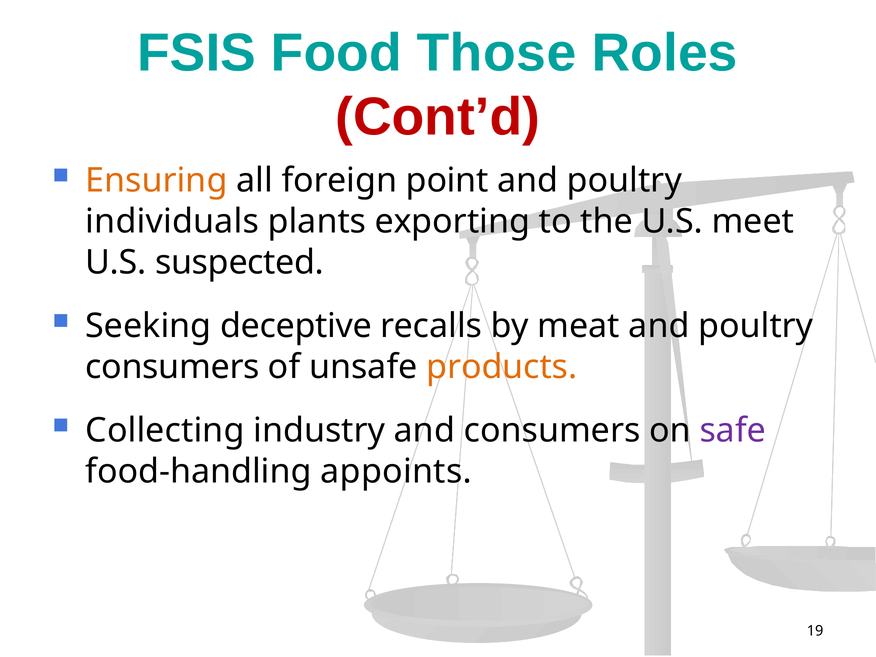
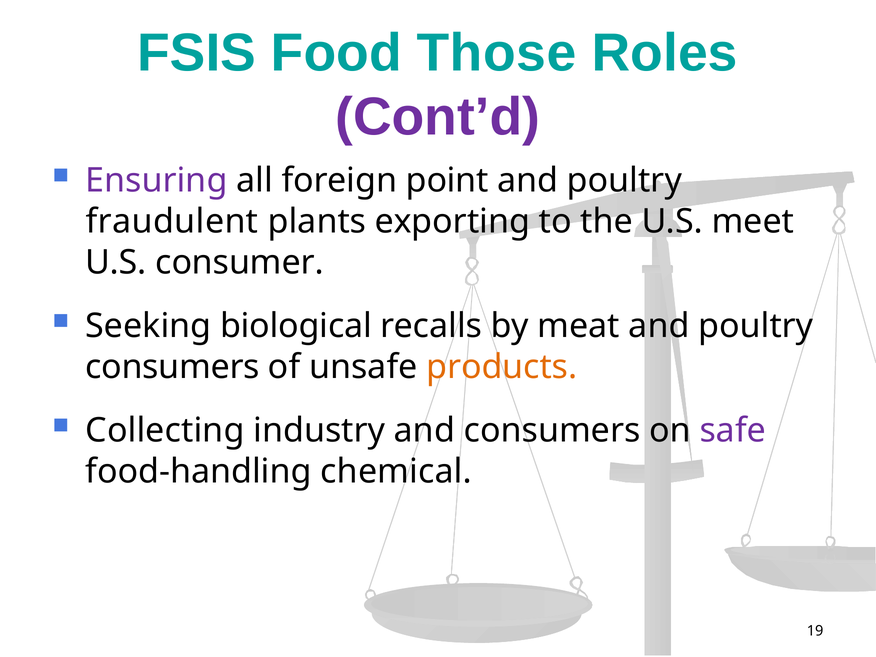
Cont’d colour: red -> purple (438, 117)
Ensuring colour: orange -> purple (156, 181)
individuals: individuals -> fraudulent (172, 221)
suspected: suspected -> consumer (240, 262)
deceptive: deceptive -> biological (296, 326)
appoints: appoints -> chemical (396, 472)
